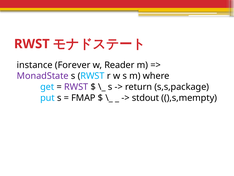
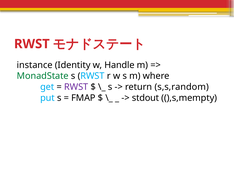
Forever: Forever -> Identity (73, 65)
Reader: Reader -> Handle (119, 65)
MonadState colour: purple -> green (43, 76)
s,s,package: s,s,package -> s,s,random (182, 87)
